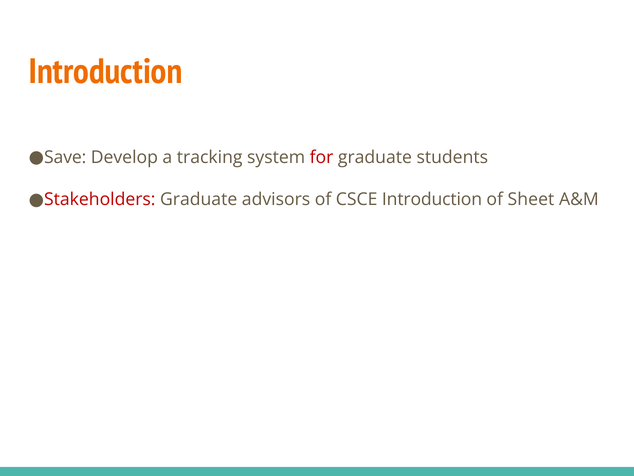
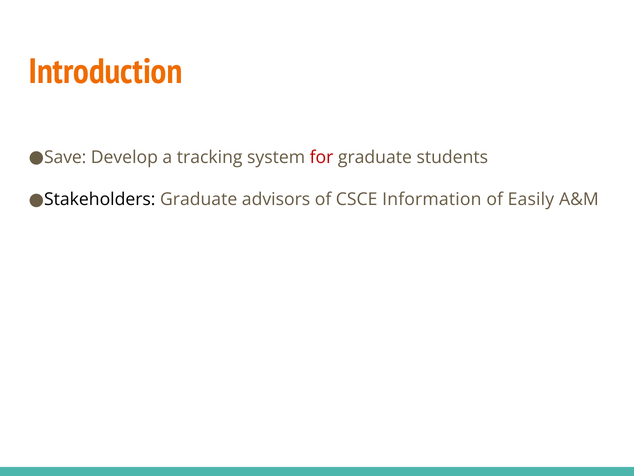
Stakeholders colour: red -> black (100, 199)
CSCE Introduction: Introduction -> Information (432, 199)
Sheet: Sheet -> Easily (531, 199)
